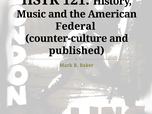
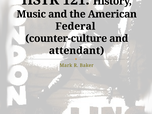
published: published -> attendant (77, 51)
